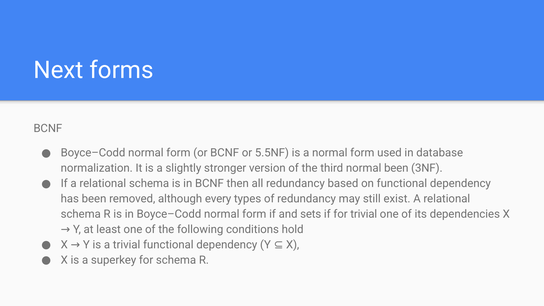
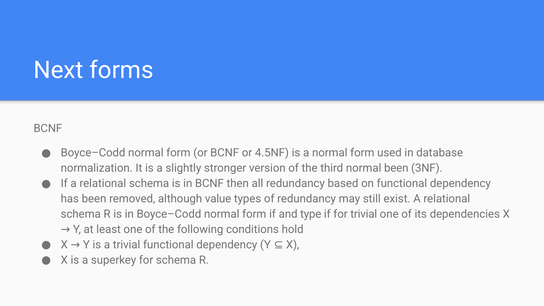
5.5NF: 5.5NF -> 4.5NF (272, 153)
every: every -> value (218, 199)
sets: sets -> type (311, 214)
